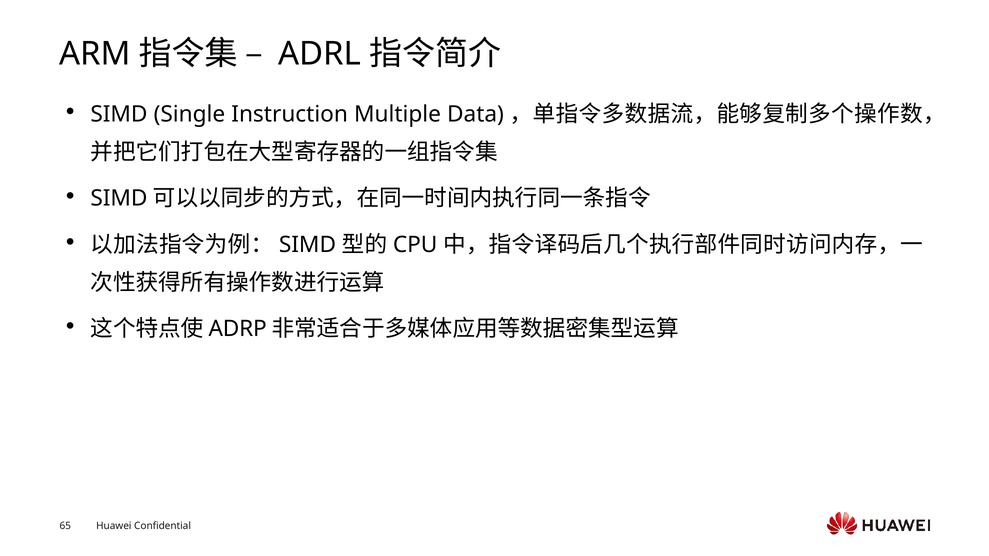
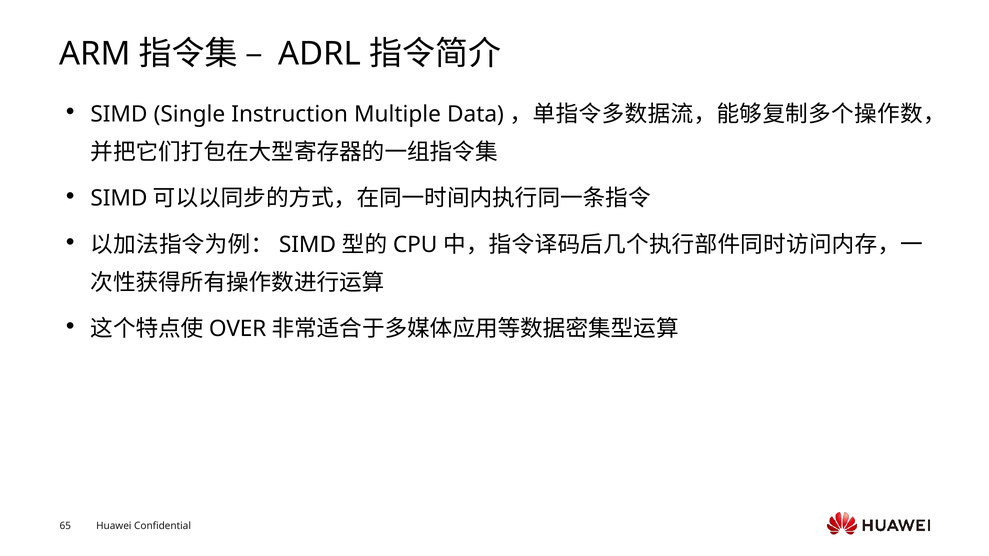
ADRP: ADRP -> OVER (238, 329)
